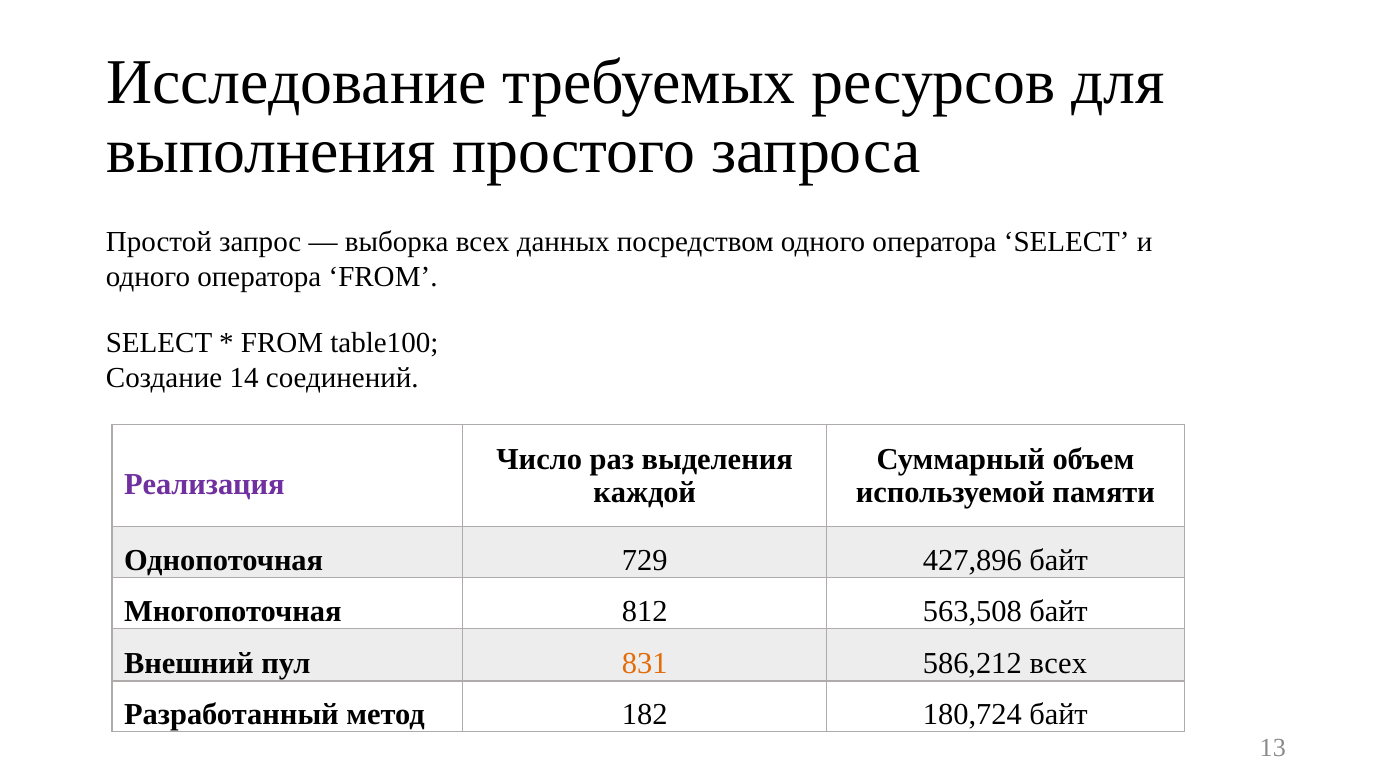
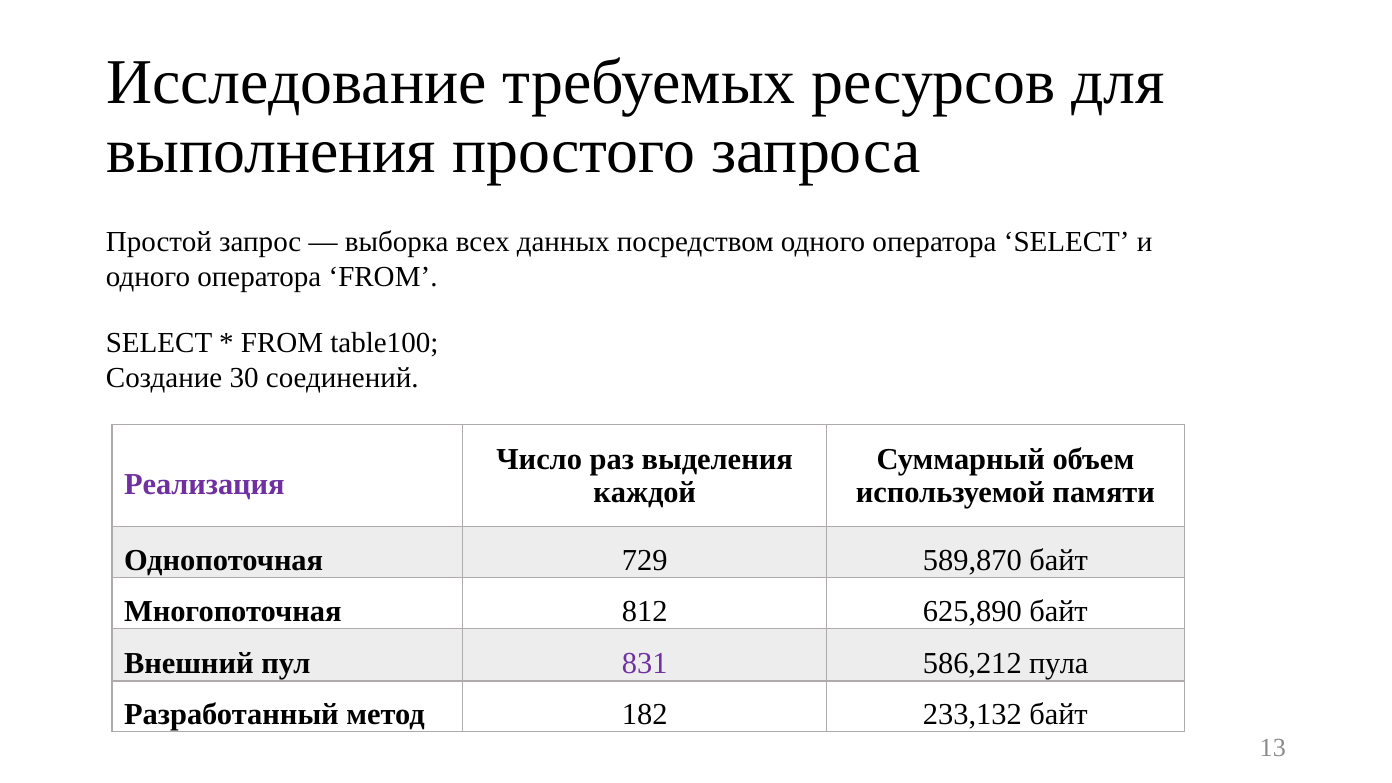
14: 14 -> 30 (244, 378)
427,896: 427,896 -> 589,870 (972, 561)
563,508: 563,508 -> 625,890 (972, 612)
831 colour: orange -> purple (645, 663)
586,212 всех: всех -> пула (1059, 663)
180,724: 180,724 -> 233,132 (972, 715)
